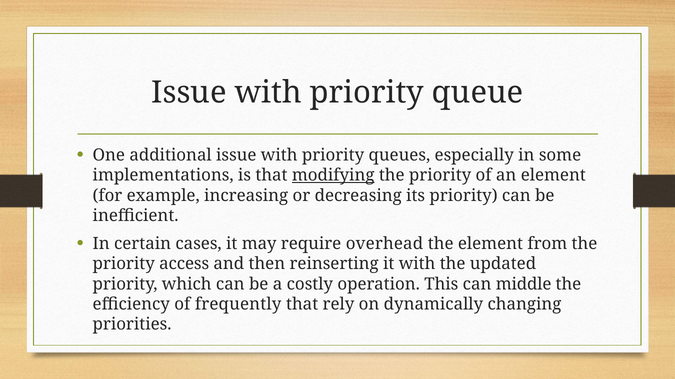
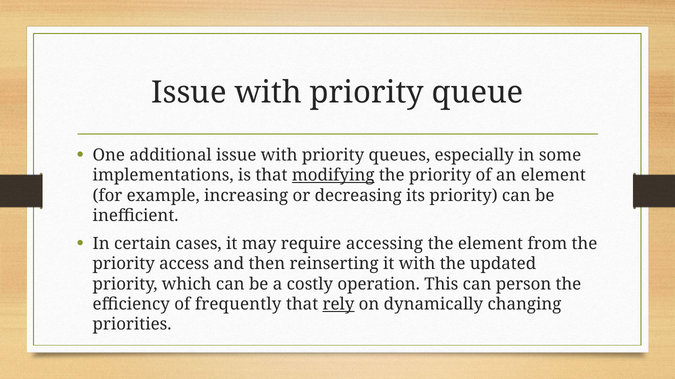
overhead: overhead -> accessing (384, 244)
middle: middle -> person (524, 285)
rely underline: none -> present (338, 305)
